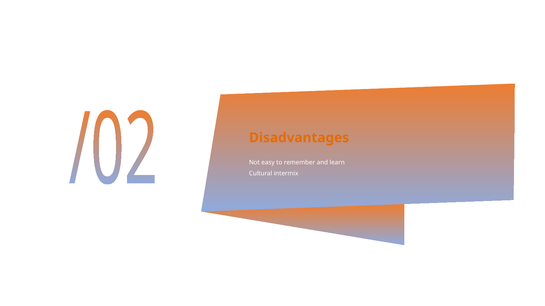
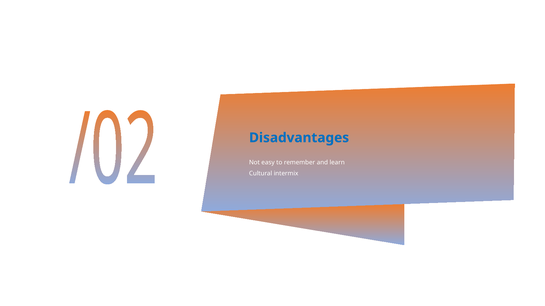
Disadvantages colour: orange -> blue (299, 138)
